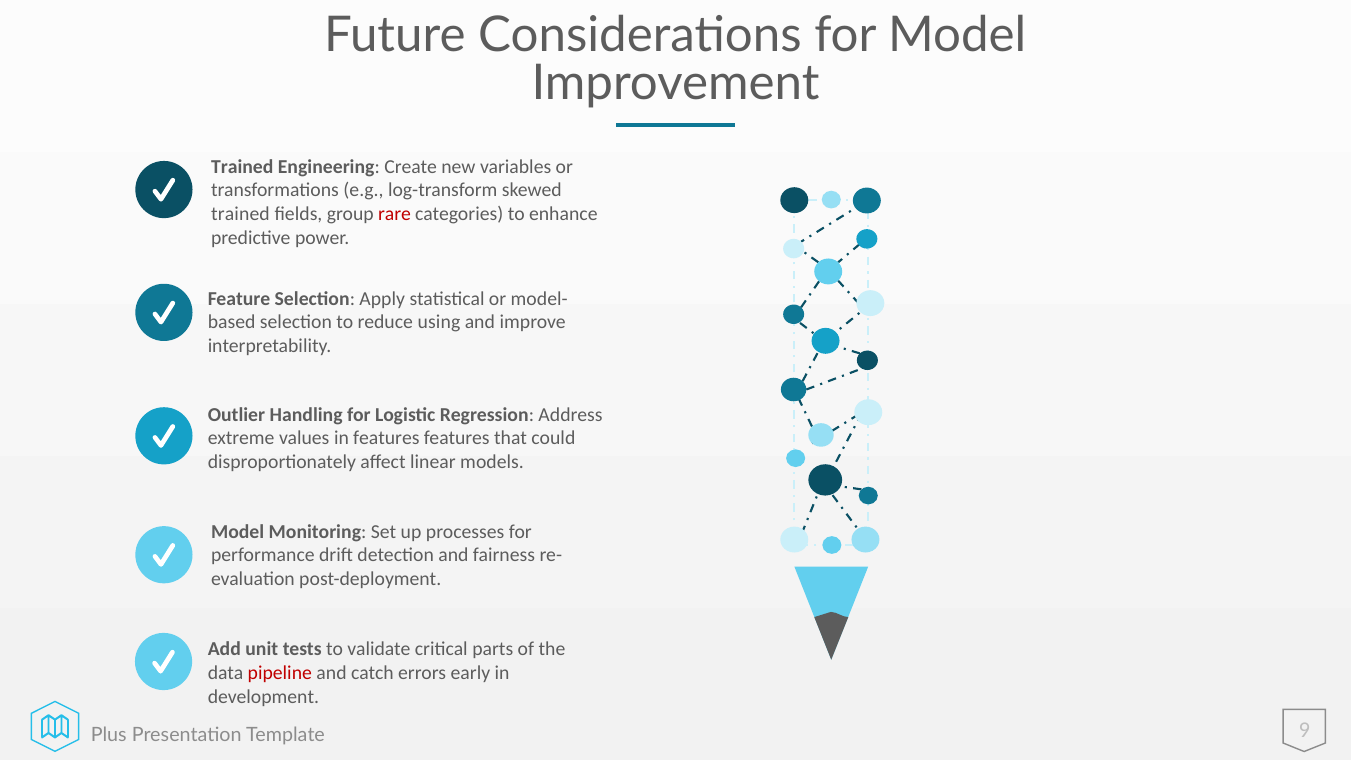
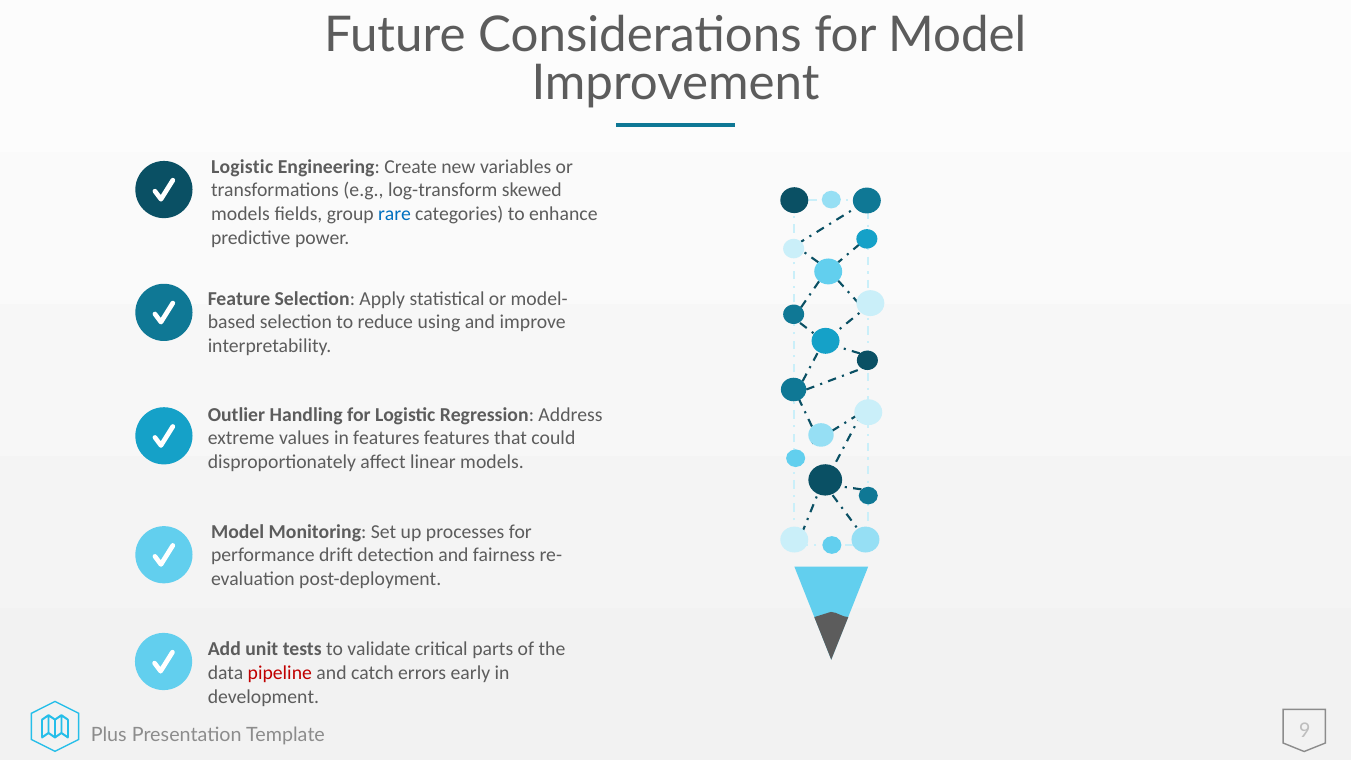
Trained: Trained -> Logistic (242, 167)
trained: trained -> models (240, 214)
rare colour: red -> blue (395, 214)
